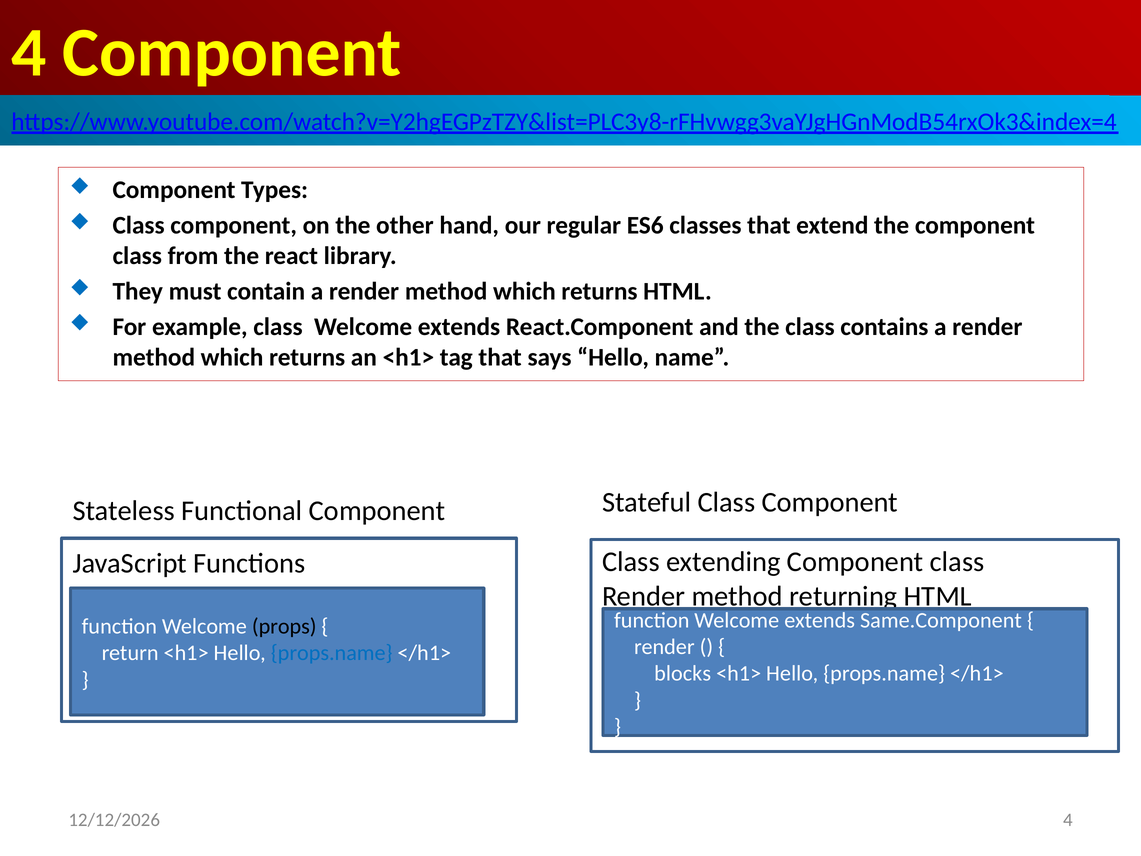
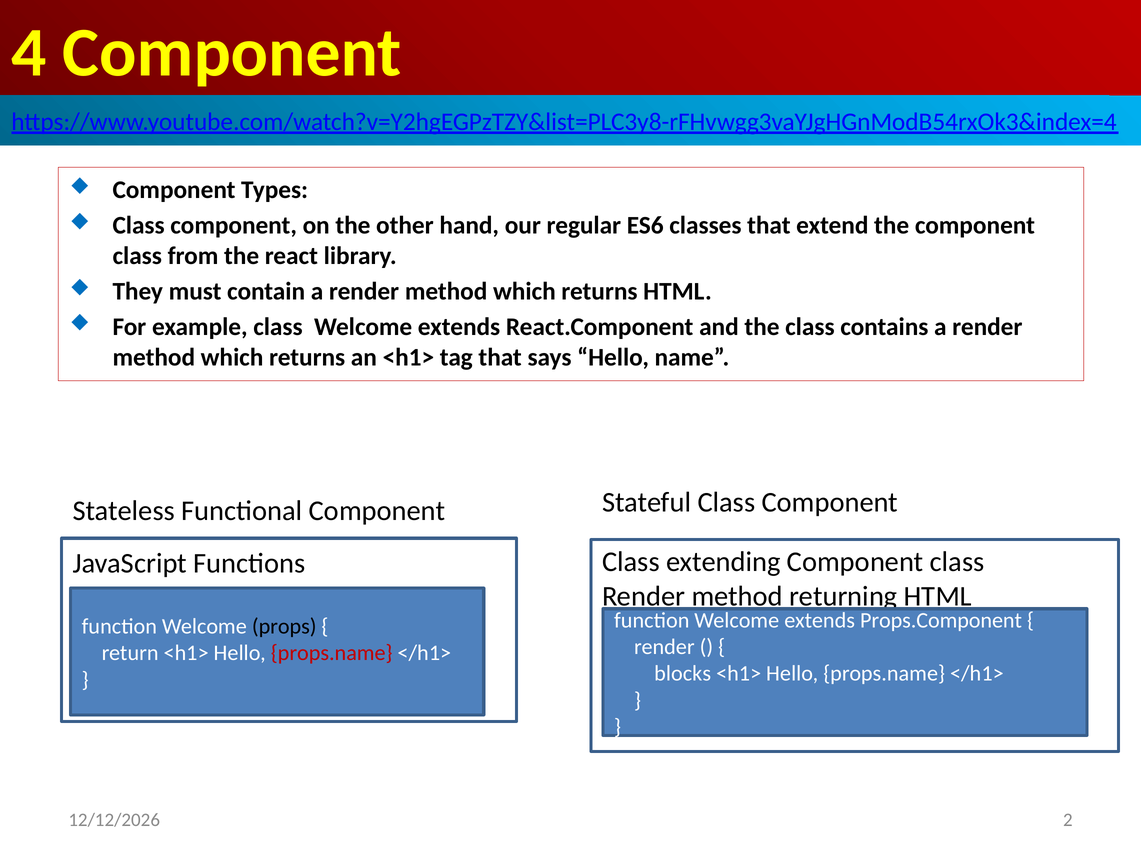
Same.Component: Same.Component -> Props.Component (941, 620)
props.name colour: blue -> red (332, 653)
4: 4 -> 2 (1068, 820)
